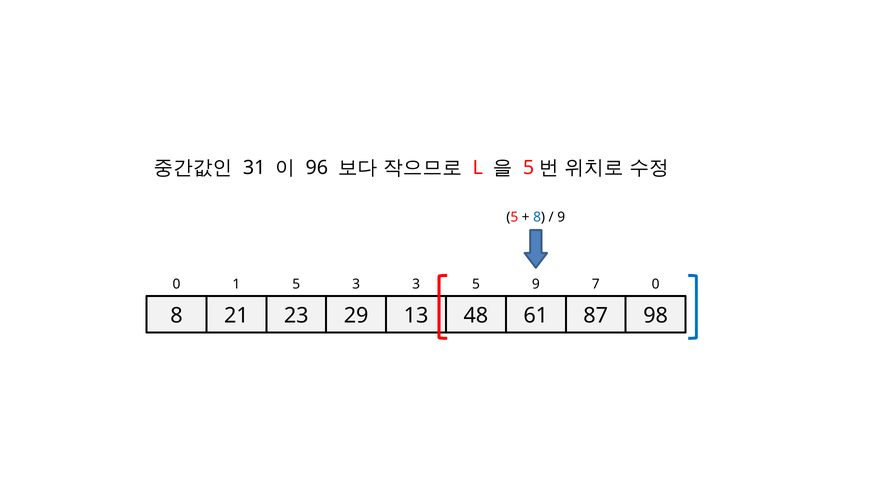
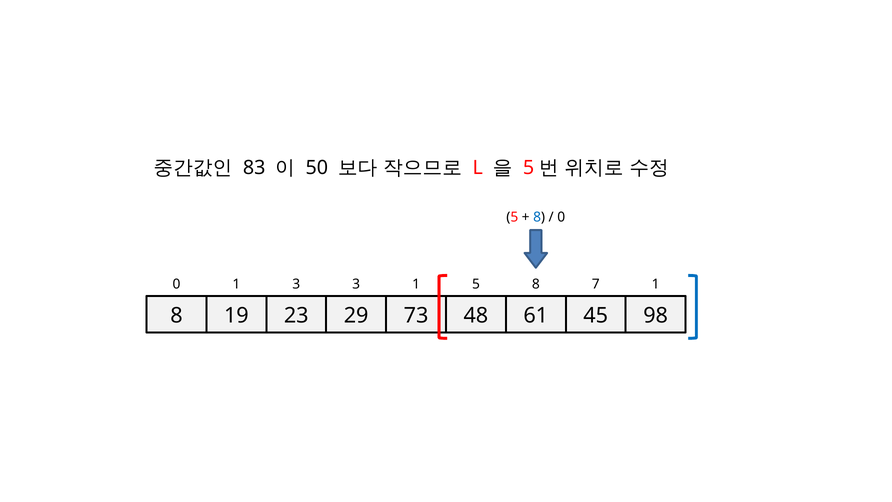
31: 31 -> 83 (254, 168)
96: 96 -> 50 (317, 168)
9: 9 -> 0 (561, 217)
1 5: 5 -> 3 (296, 284)
3 3: 3 -> 1 (416, 284)
5 9: 9 -> 8 (536, 284)
7 0: 0 -> 1 (656, 284)
21: 21 -> 19 (236, 315)
13: 13 -> 73 (416, 315)
87: 87 -> 45 (596, 315)
